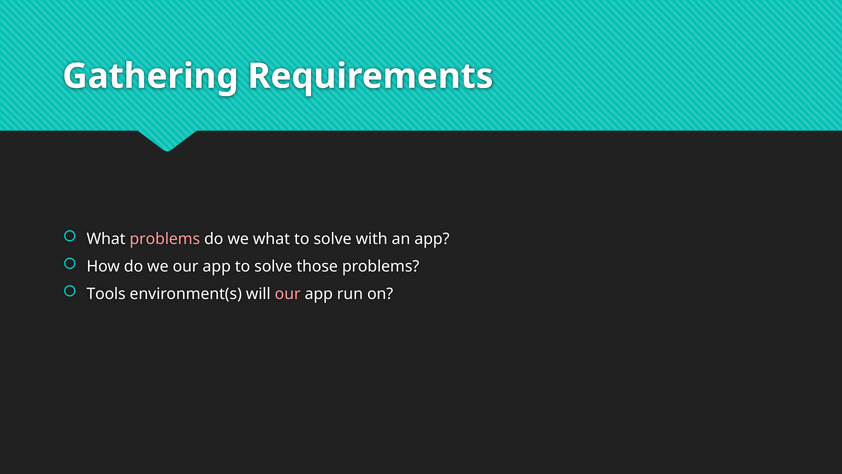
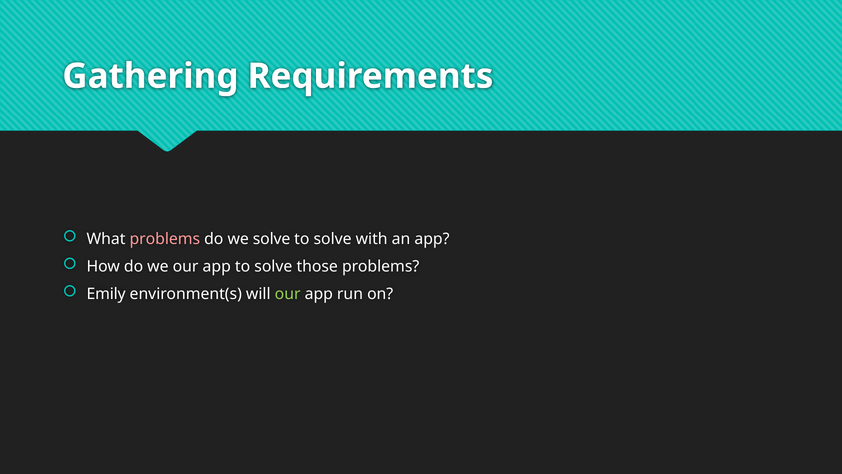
we what: what -> solve (272, 239)
Tools: Tools -> Emily (106, 294)
our colour: pink -> light green (288, 294)
